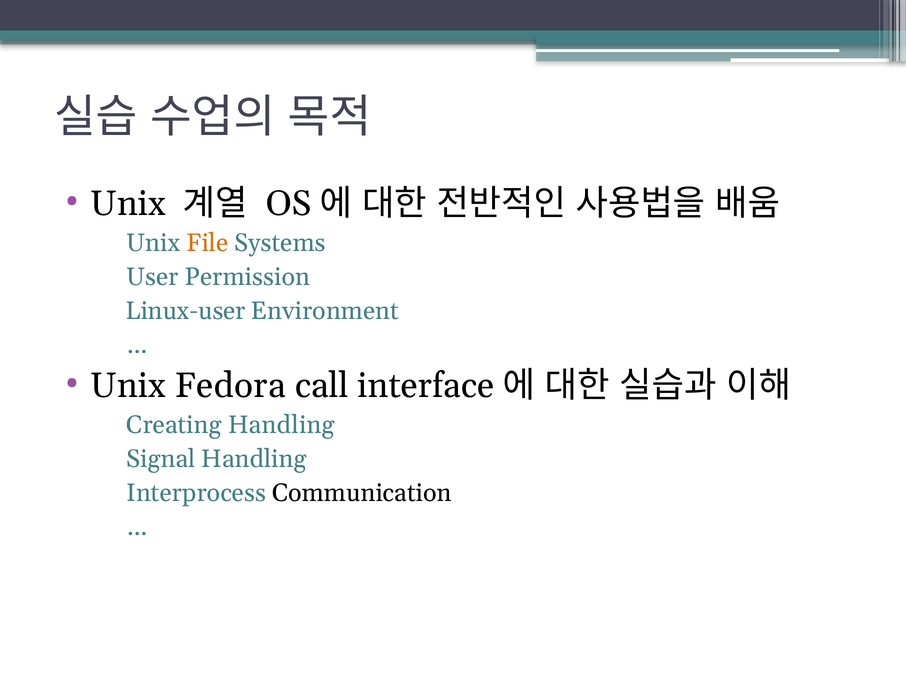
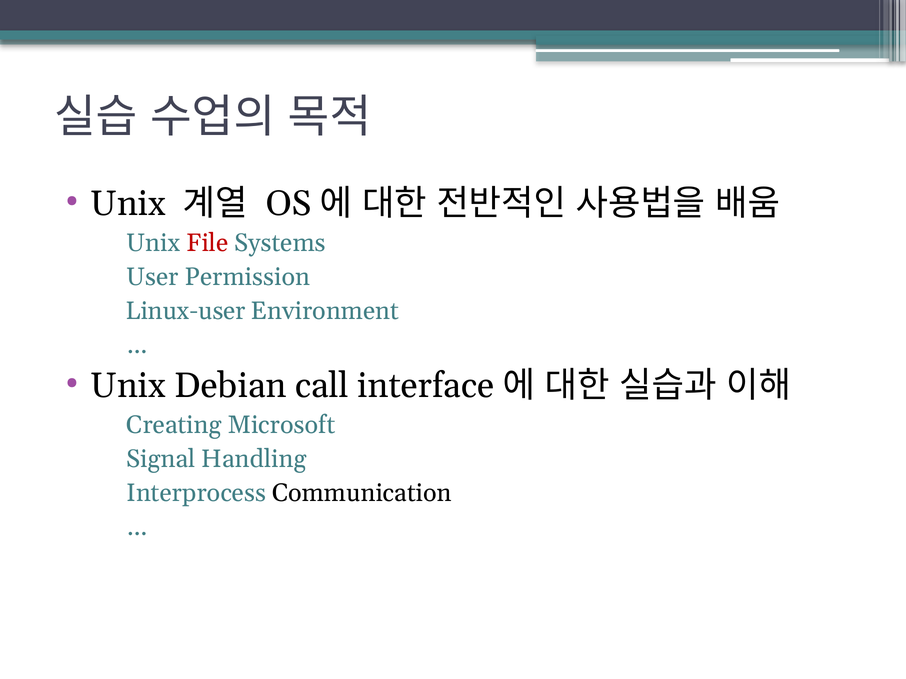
File colour: orange -> red (207, 243)
Fedora: Fedora -> Debian (230, 386)
Creating Handling: Handling -> Microsoft (281, 425)
